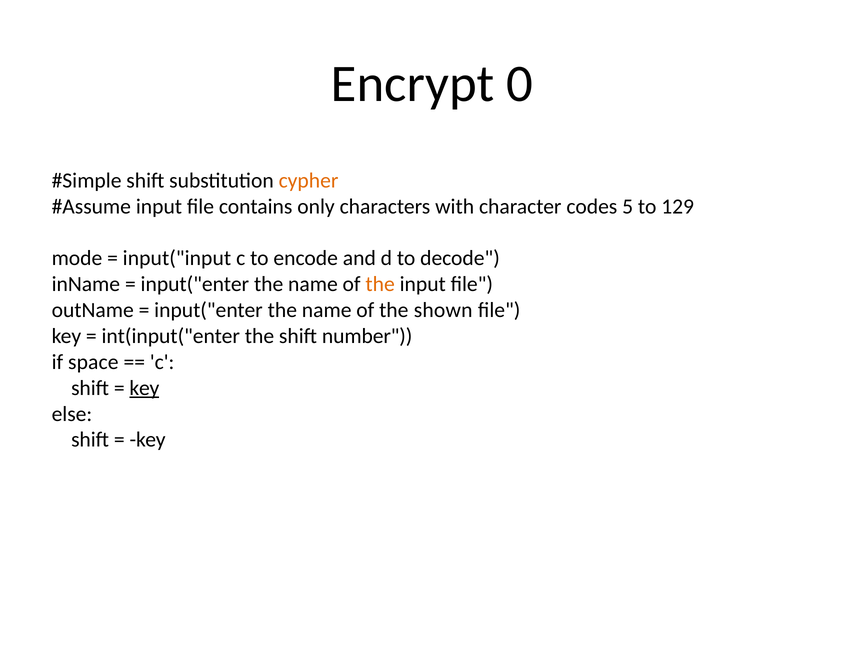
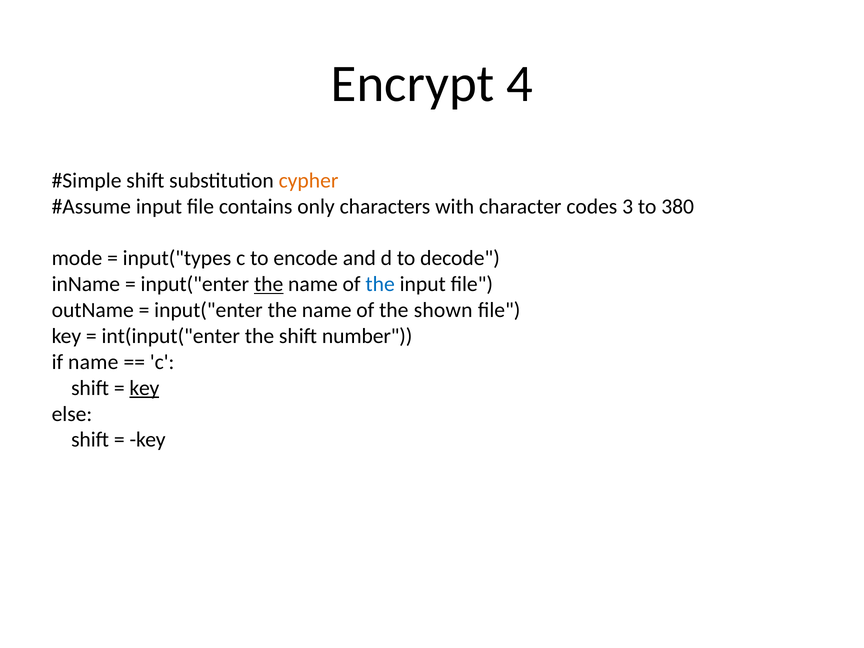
0: 0 -> 4 (519, 84)
5: 5 -> 3 (628, 207)
129: 129 -> 380 (678, 207)
input("input: input("input -> input("types (177, 258)
the underline: none -> present (269, 284)
the colour: orange -> blue (380, 284)
if space: space -> name (93, 362)
